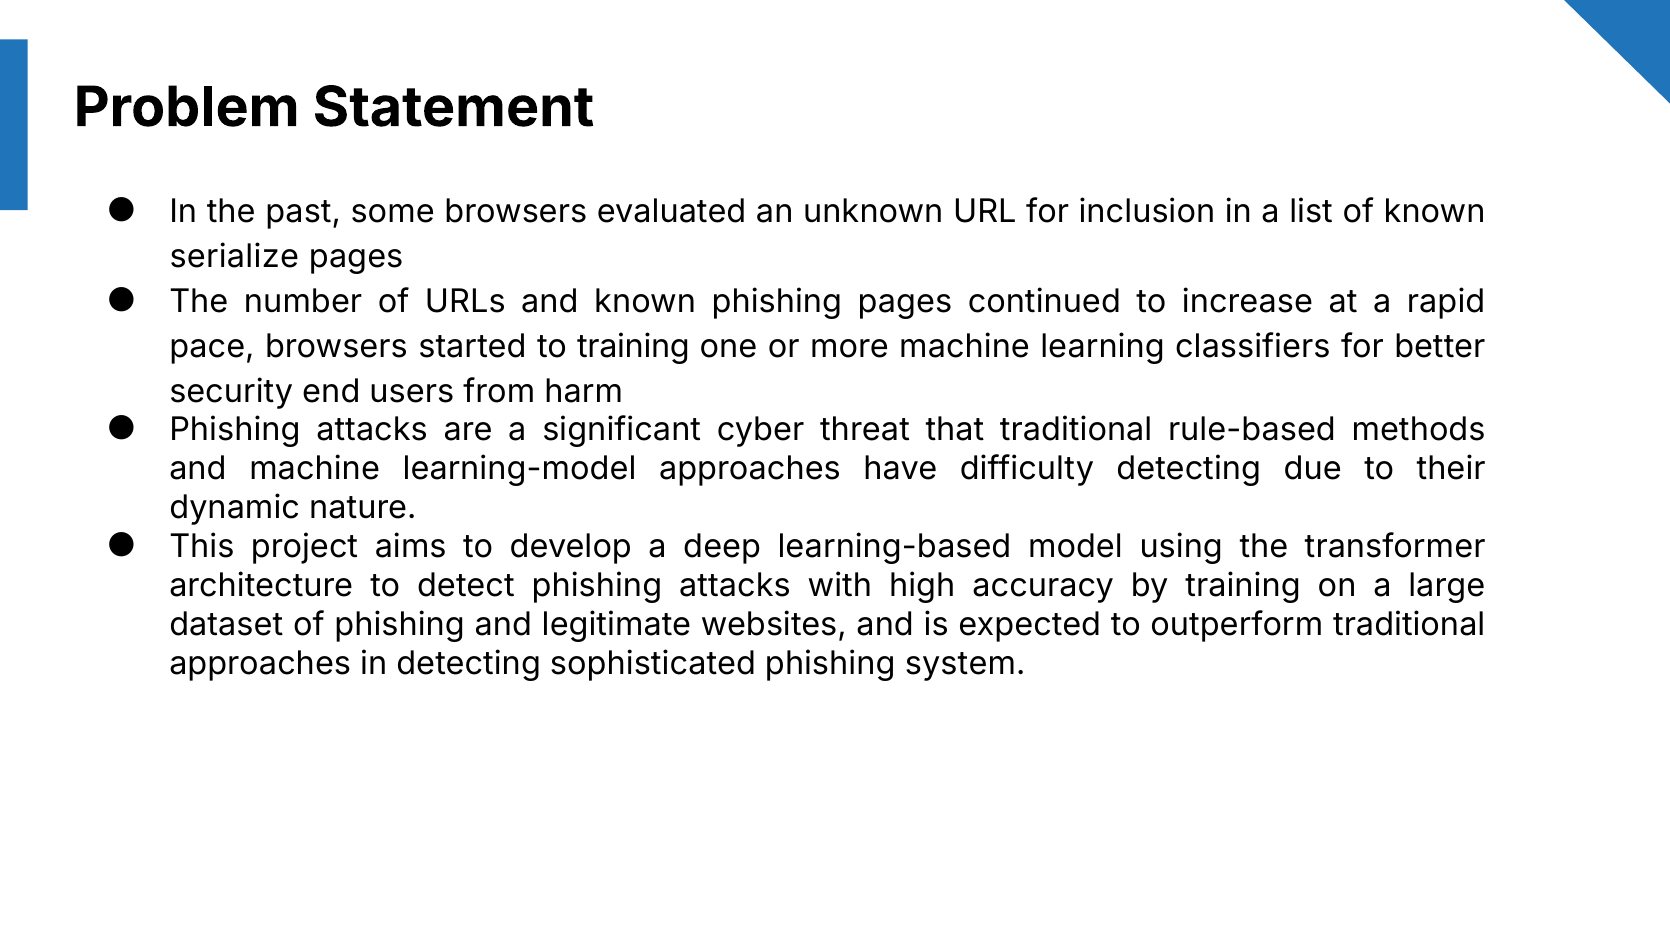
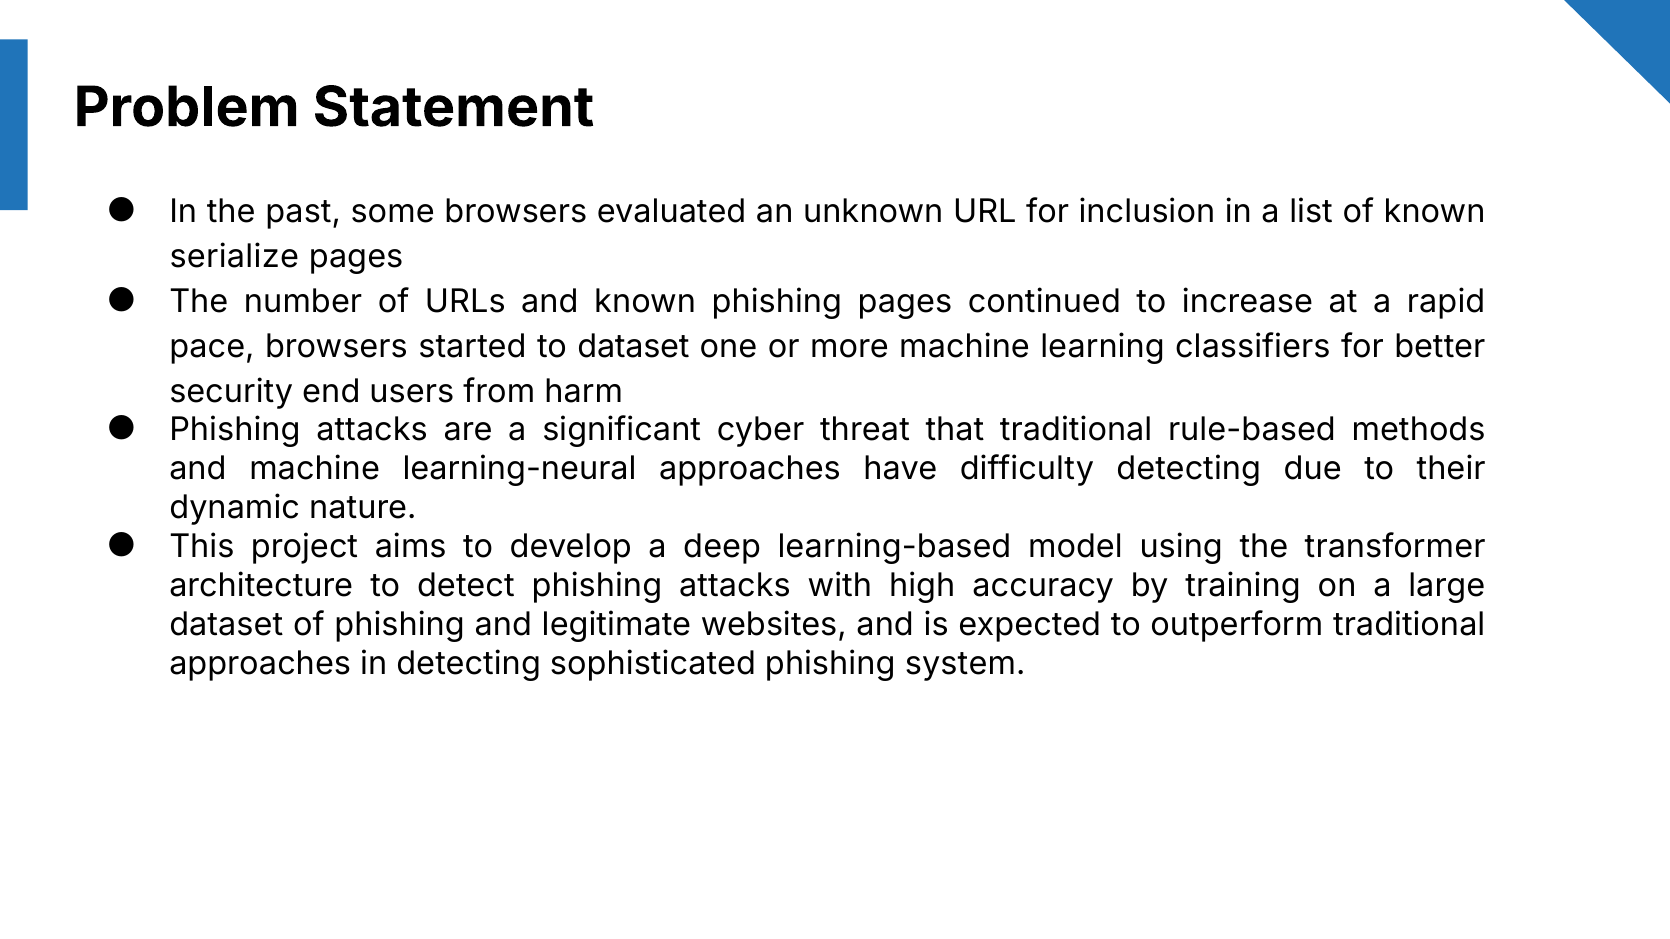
to training: training -> dataset (633, 347)
learning-model: learning-model -> learning-neural (520, 469)
